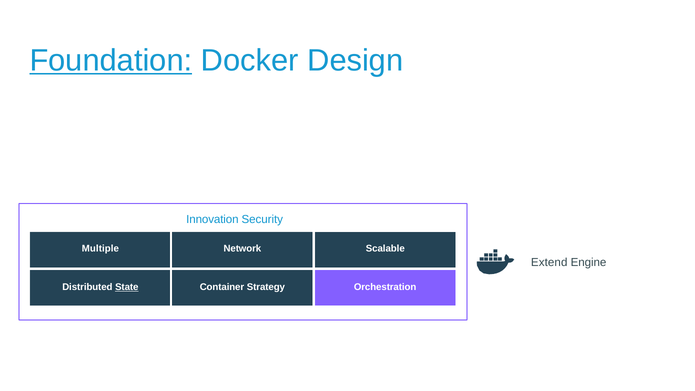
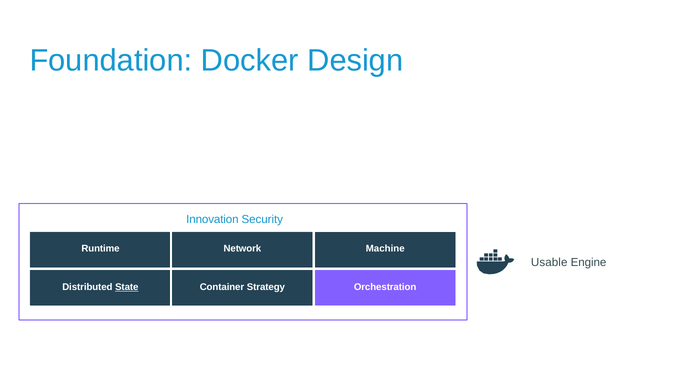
Foundation underline: present -> none (111, 60)
Multiple: Multiple -> Runtime (101, 249)
Scalable: Scalable -> Machine (385, 249)
Extend: Extend -> Usable (549, 262)
